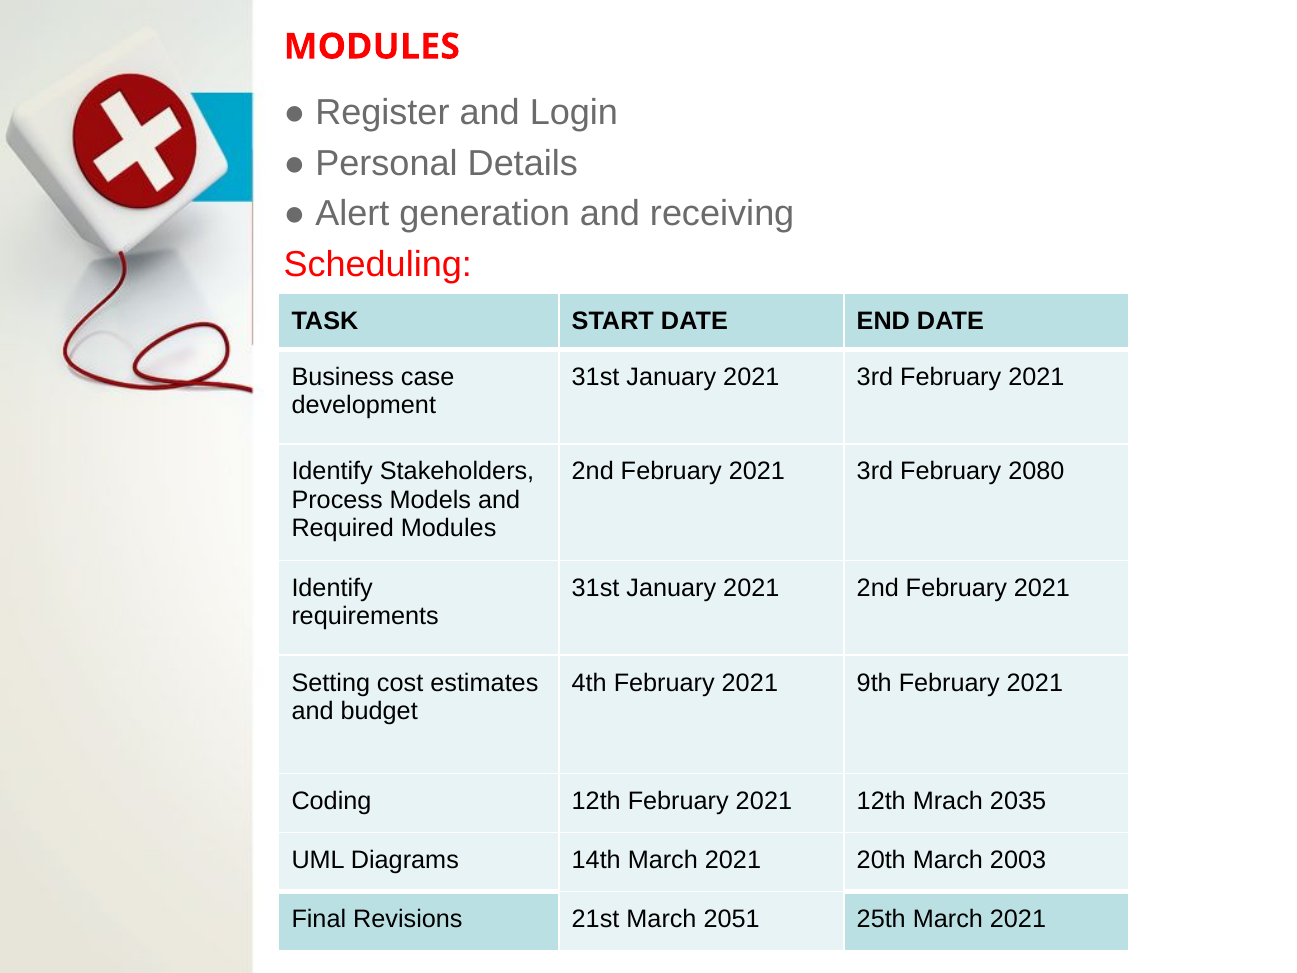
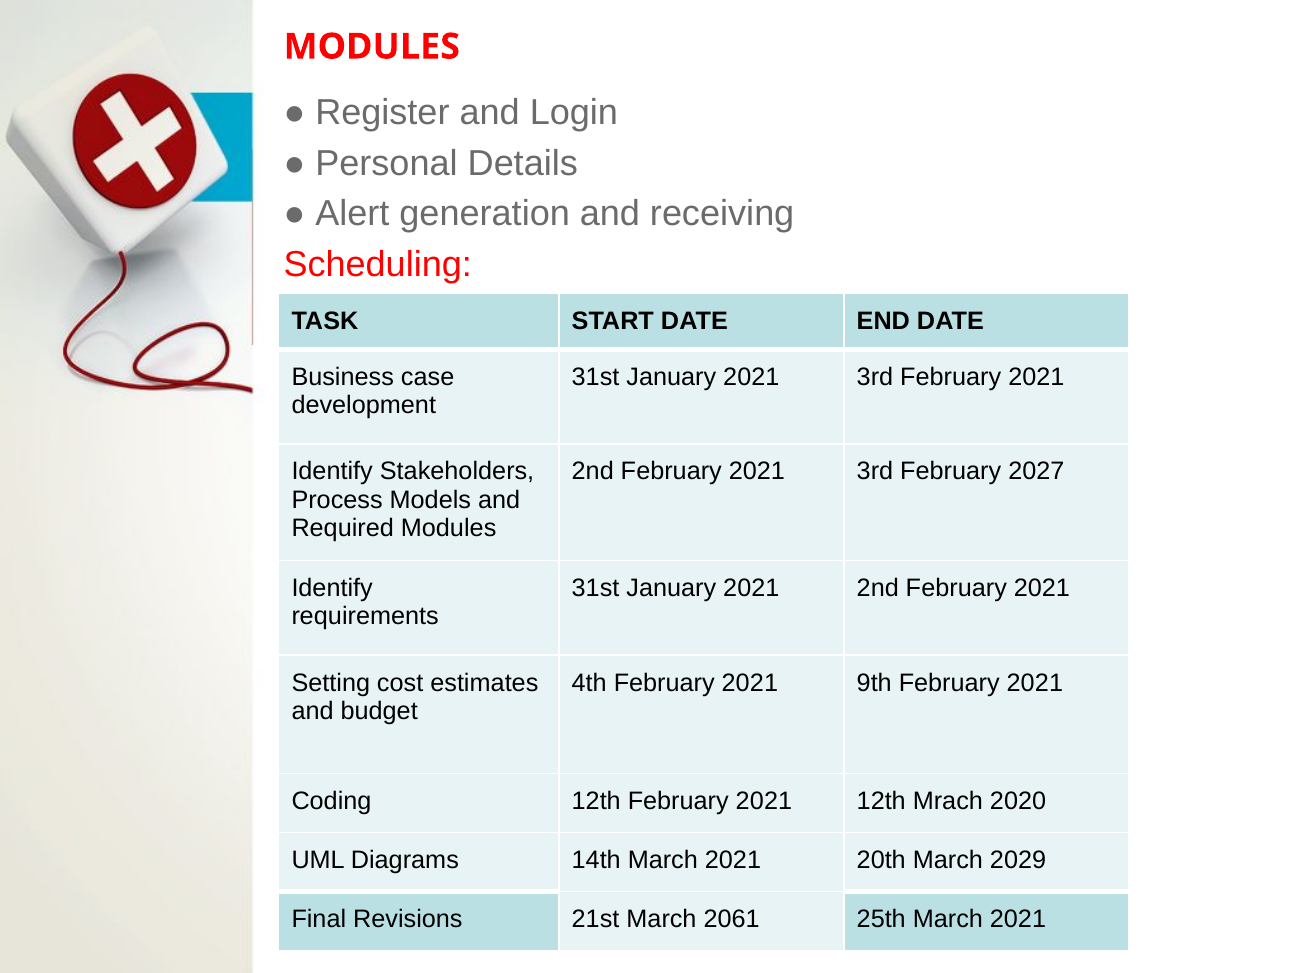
2080: 2080 -> 2027 (1036, 471)
2035: 2035 -> 2020 (1018, 801)
2003: 2003 -> 2029 (1018, 860)
2051: 2051 -> 2061 (732, 919)
